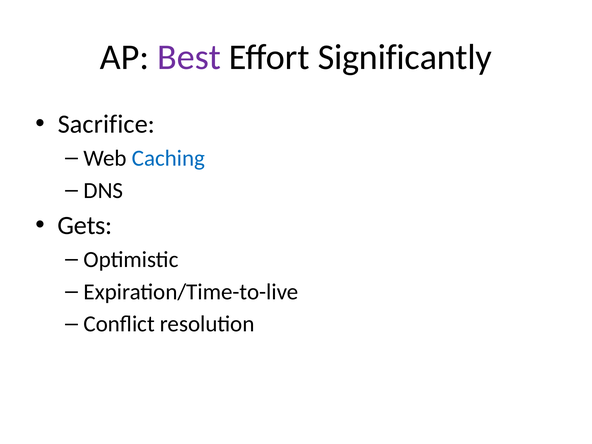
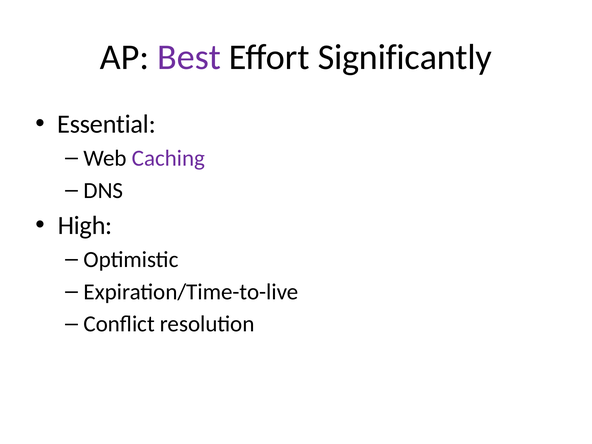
Sacrifice: Sacrifice -> Essential (107, 124)
Caching colour: blue -> purple (168, 158)
Gets: Gets -> High (85, 226)
